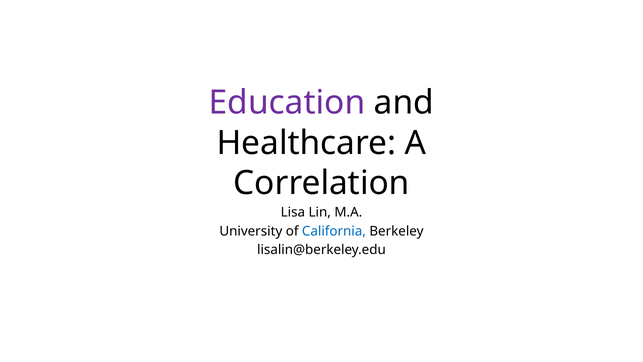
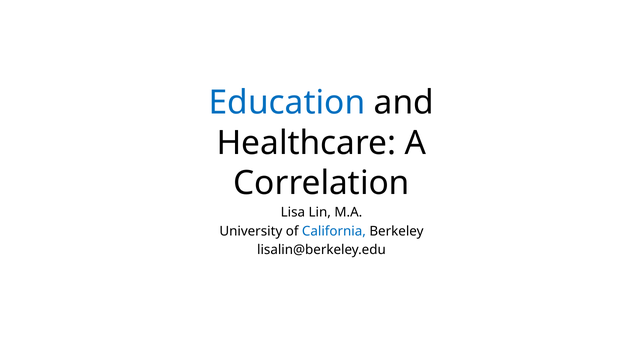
Education colour: purple -> blue (287, 103)
